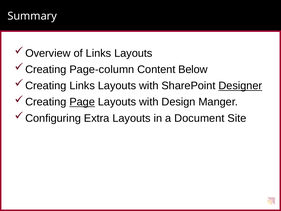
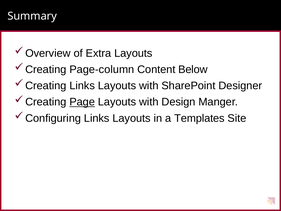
of Links: Links -> Extra (98, 53)
Designer underline: present -> none (240, 86)
Extra: Extra -> Links (97, 118)
Document: Document -> Templates (199, 118)
